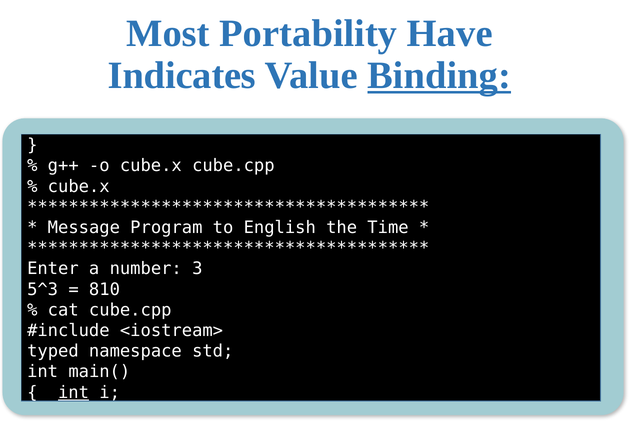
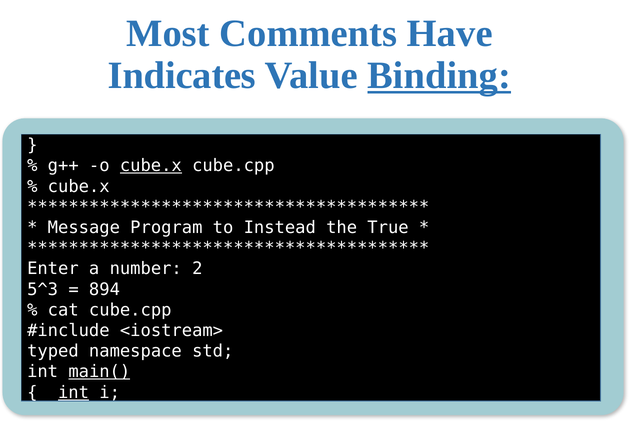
Portability: Portability -> Comments (308, 34)
cube.x underline: none -> present (151, 166)
English: English -> Instead (280, 227)
Time: Time -> True (388, 227)
3: 3 -> 2 (197, 268)
810: 810 -> 894 (104, 289)
main( underline: none -> present (99, 371)
